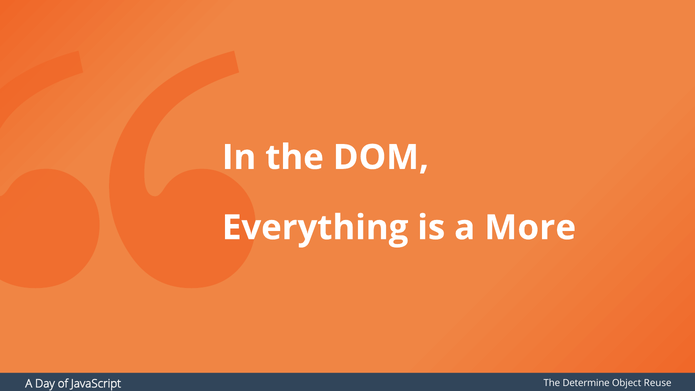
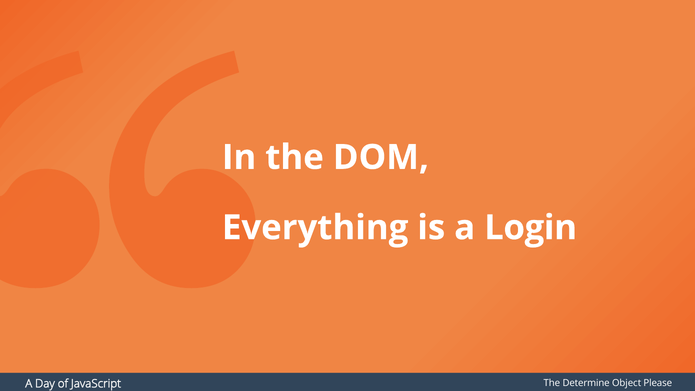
More: More -> Login (531, 228)
Reuse: Reuse -> Please (658, 383)
